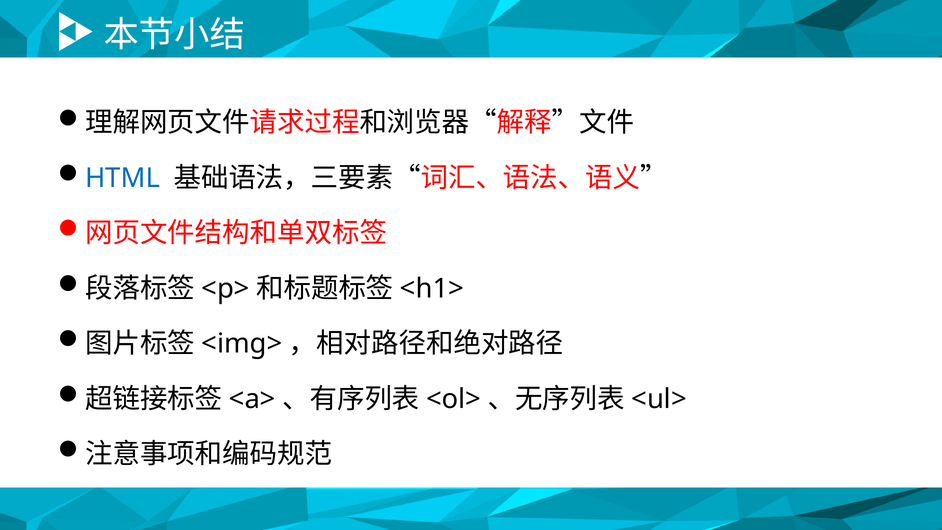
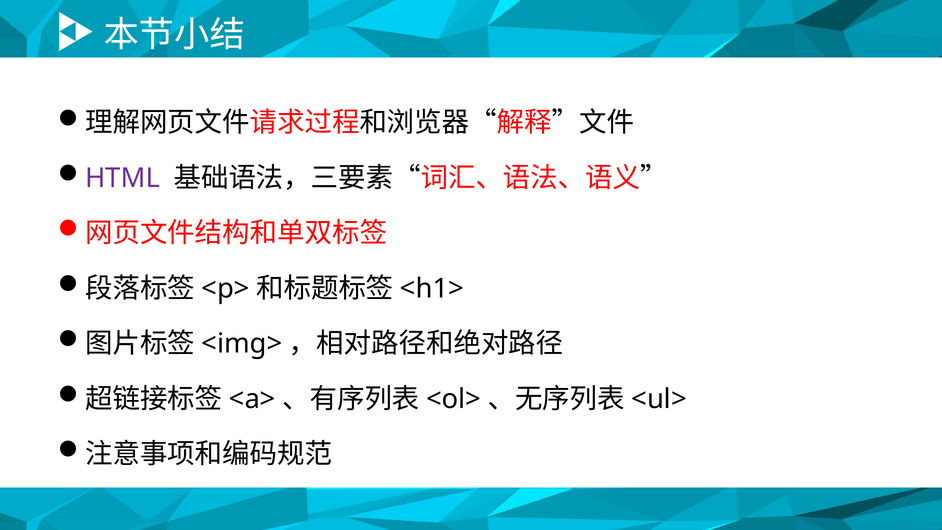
HTML colour: blue -> purple (123, 178)
